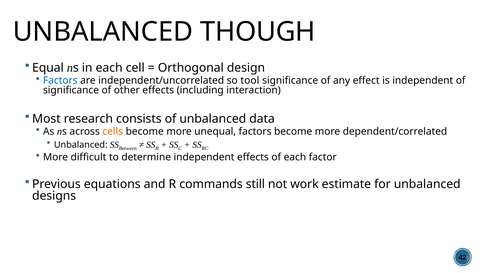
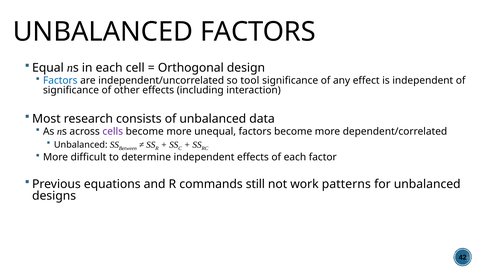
UNBALANCED THOUGH: THOUGH -> FACTORS (258, 32)
cells colour: orange -> purple (113, 131)
estimate: estimate -> patterns (346, 184)
